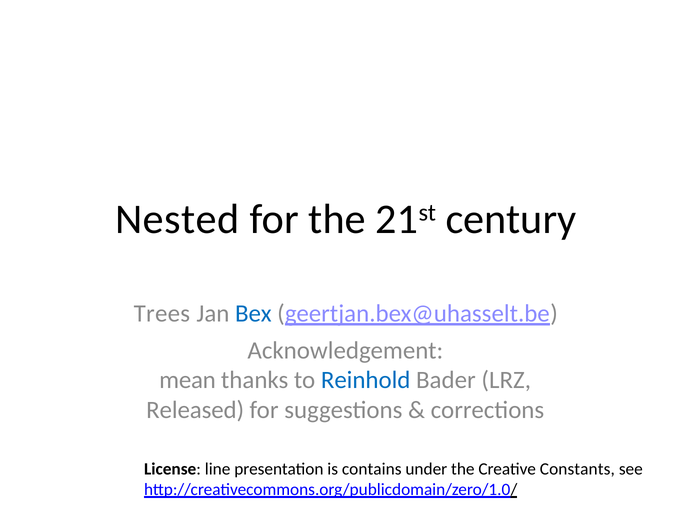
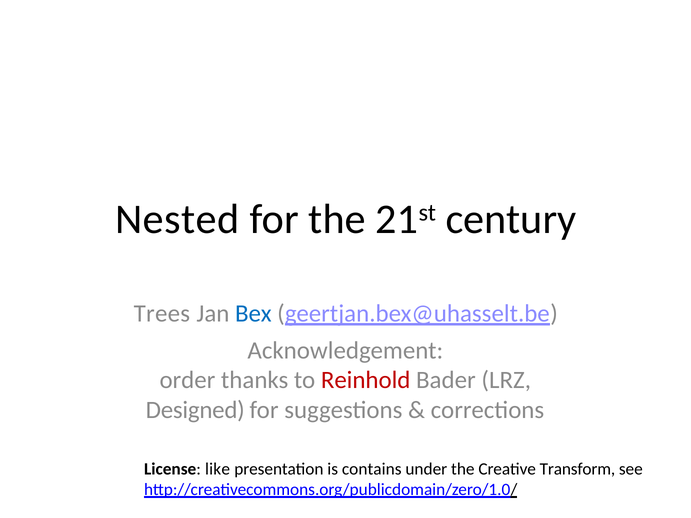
mean: mean -> order (187, 380)
Reinhold colour: blue -> red (366, 380)
Released: Released -> Designed (195, 410)
line: line -> like (218, 469)
Constants: Constants -> Transform (577, 469)
